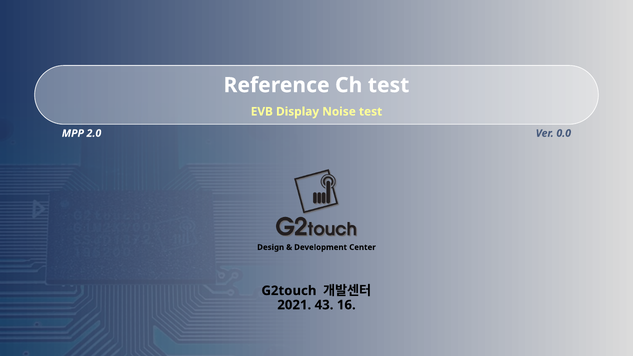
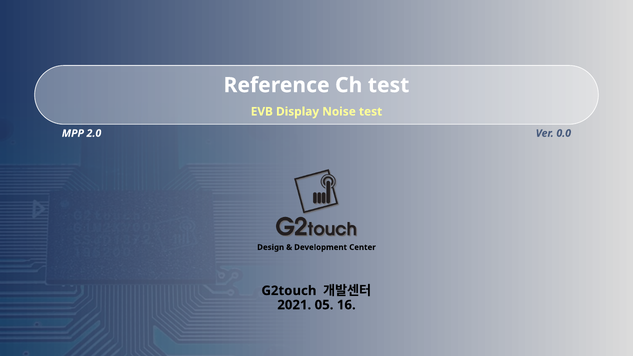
43: 43 -> 05 (324, 305)
